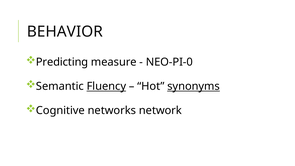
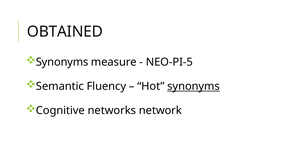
BEHAVIOR: BEHAVIOR -> OBTAINED (65, 32)
Predicting: Predicting -> Synonyms (62, 62)
NEO-PI-0: NEO-PI-0 -> NEO-PI-5 (169, 62)
Fluency underline: present -> none (106, 86)
